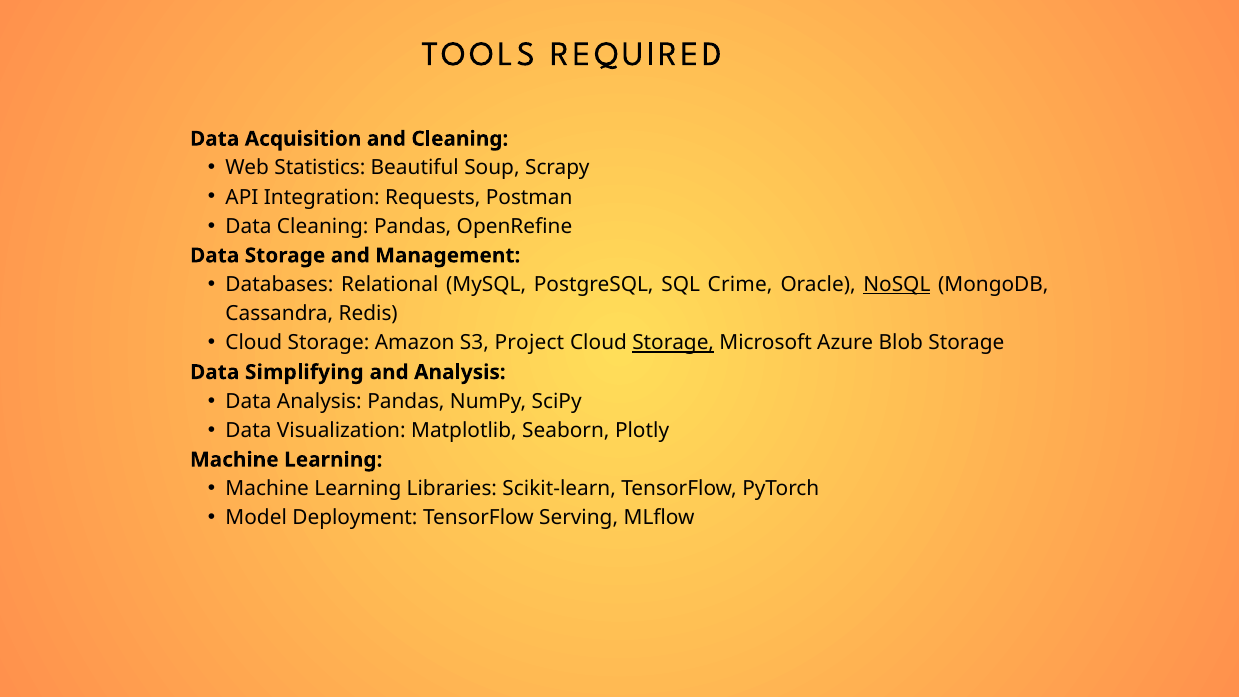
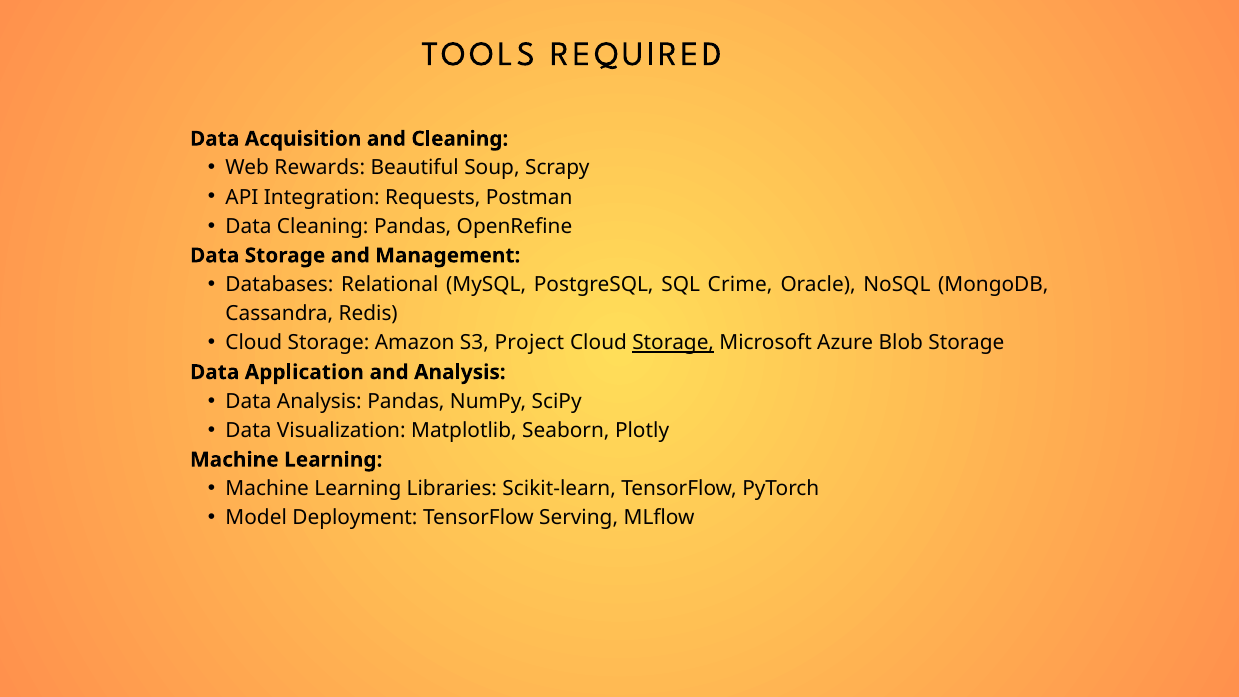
Statistics: Statistics -> Rewards (320, 168)
NoSQL underline: present -> none (897, 285)
Simplifying: Simplifying -> Application (304, 372)
